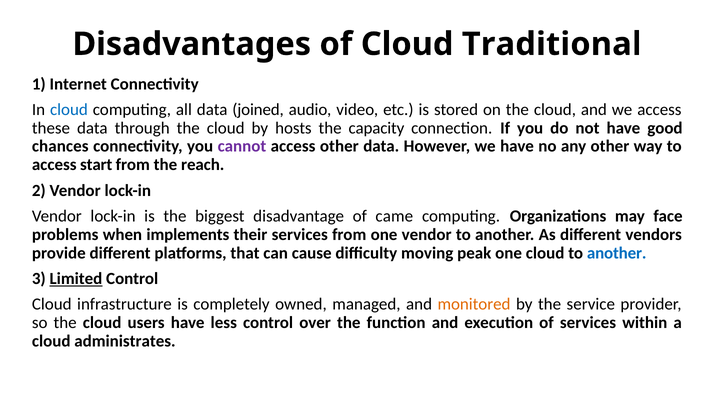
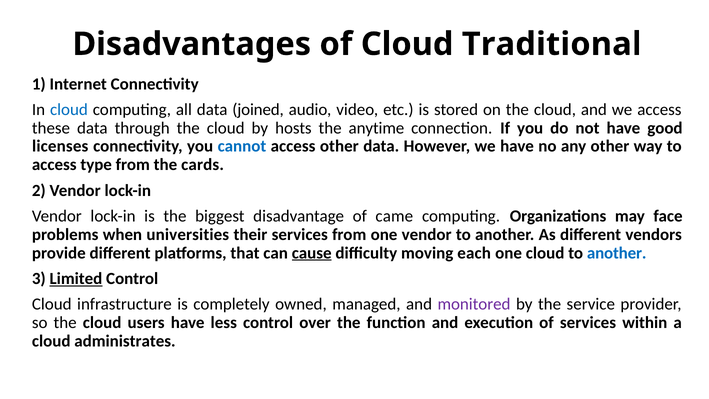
capacity: capacity -> anytime (376, 128)
chances: chances -> licenses (60, 146)
cannot colour: purple -> blue (242, 146)
start: start -> type (96, 165)
reach: reach -> cards (203, 165)
implements: implements -> universities (188, 234)
cause underline: none -> present (312, 253)
peak: peak -> each (474, 253)
monitored colour: orange -> purple (474, 304)
